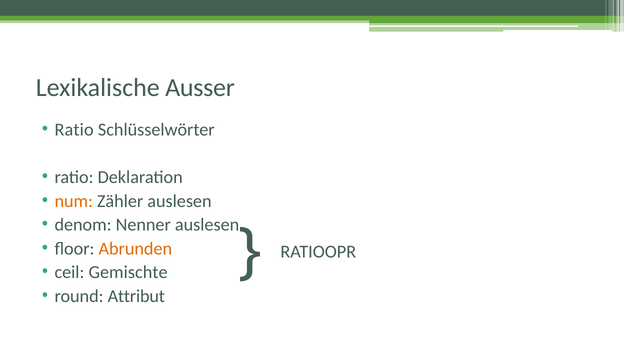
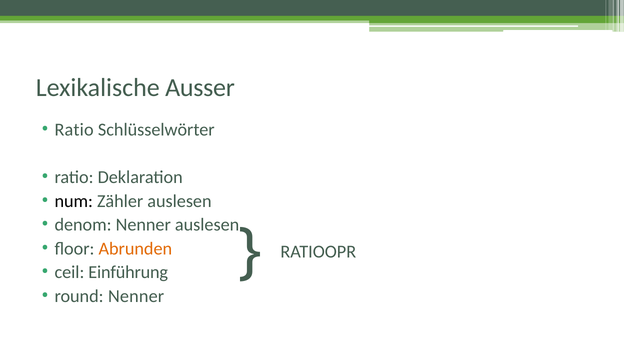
num colour: orange -> black (74, 201)
Gemischte: Gemischte -> Einführung (128, 272)
round Attribut: Attribut -> Nenner (136, 296)
